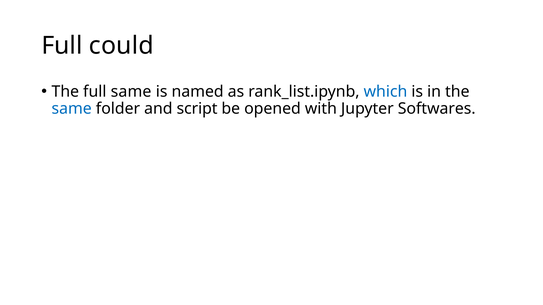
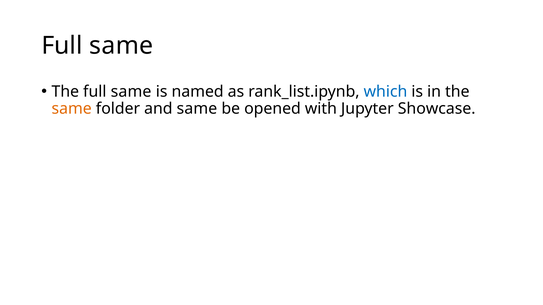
could: could -> same (121, 46)
same colour: blue -> orange (72, 109)
and script: script -> same (197, 109)
Softwares: Softwares -> Showcase (437, 109)
